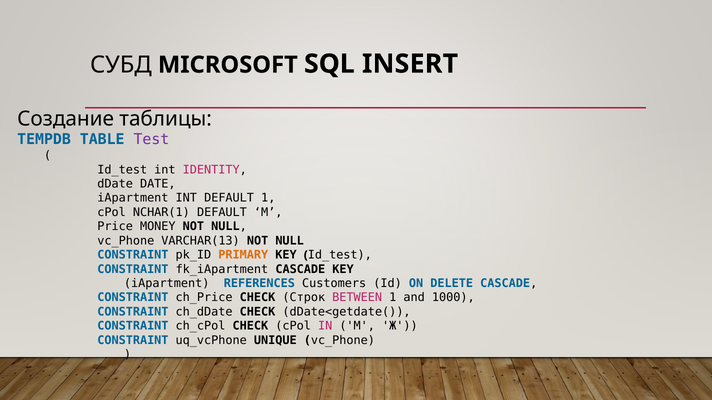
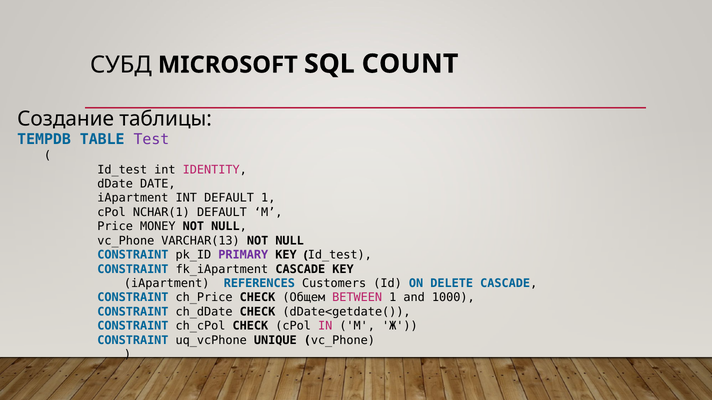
INSERT: INSERT -> COUNT (410, 64)
PRIMARY colour: orange -> purple (243, 255)
Строк: Строк -> Общем (304, 298)
